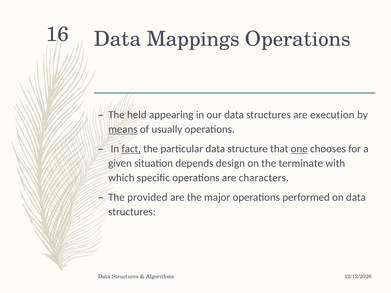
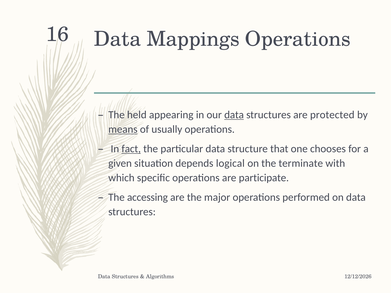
data underline: none -> present (234, 115)
execution: execution -> protected (332, 115)
one underline: present -> none (299, 149)
design: design -> logical (230, 163)
characters: characters -> participate (264, 178)
provided: provided -> accessing (147, 197)
